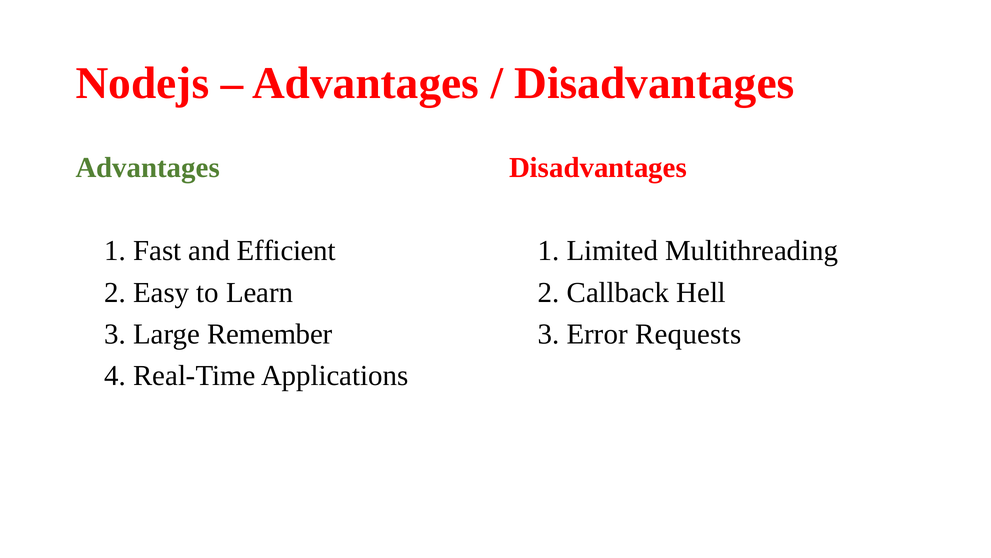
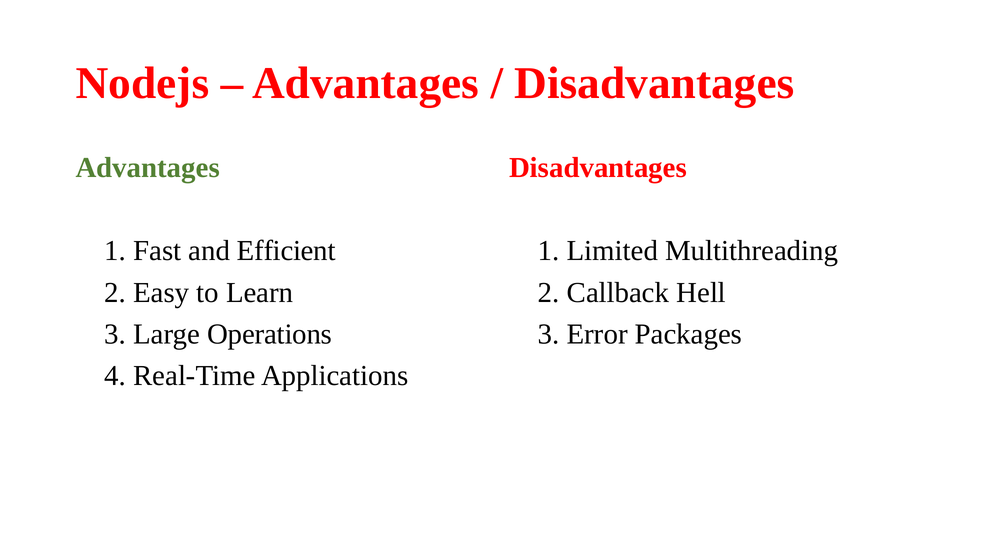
Remember: Remember -> Operations (270, 334)
Requests: Requests -> Packages (688, 334)
